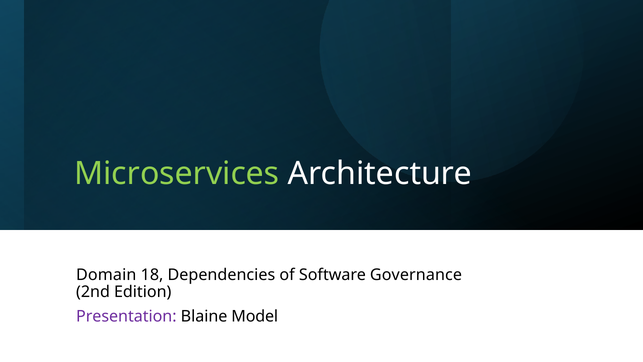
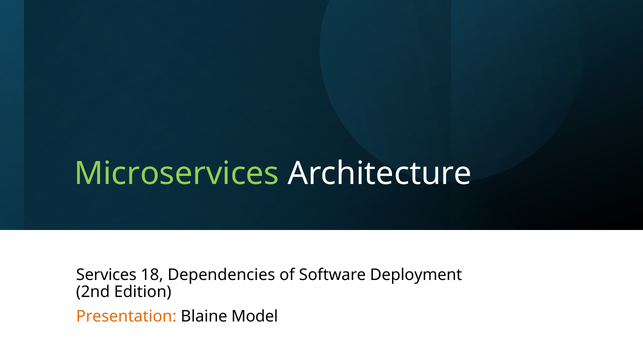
Domain: Domain -> Services (106, 275)
Governance: Governance -> Deployment (416, 275)
Presentation colour: purple -> orange (126, 316)
